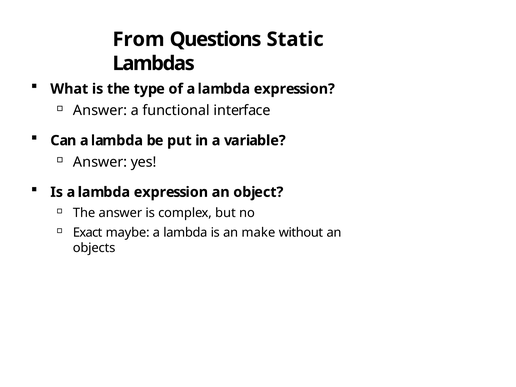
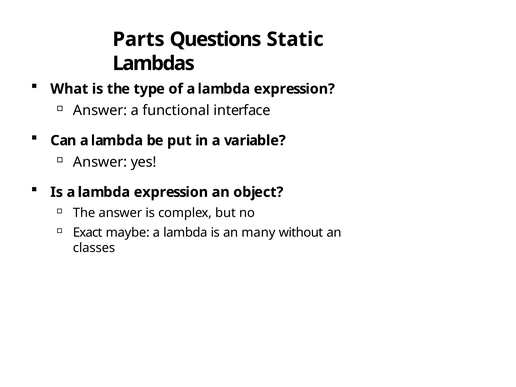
From: From -> Parts (139, 39)
make: make -> many (258, 233)
objects: objects -> classes (94, 248)
